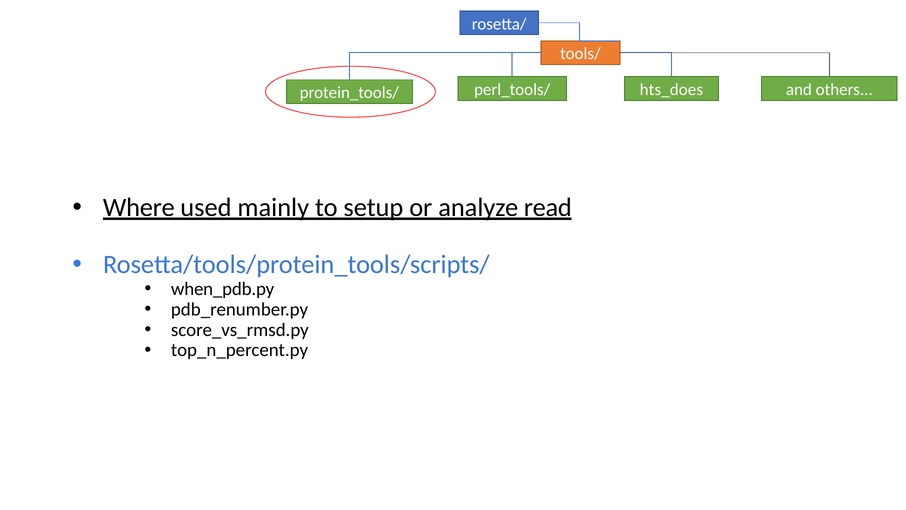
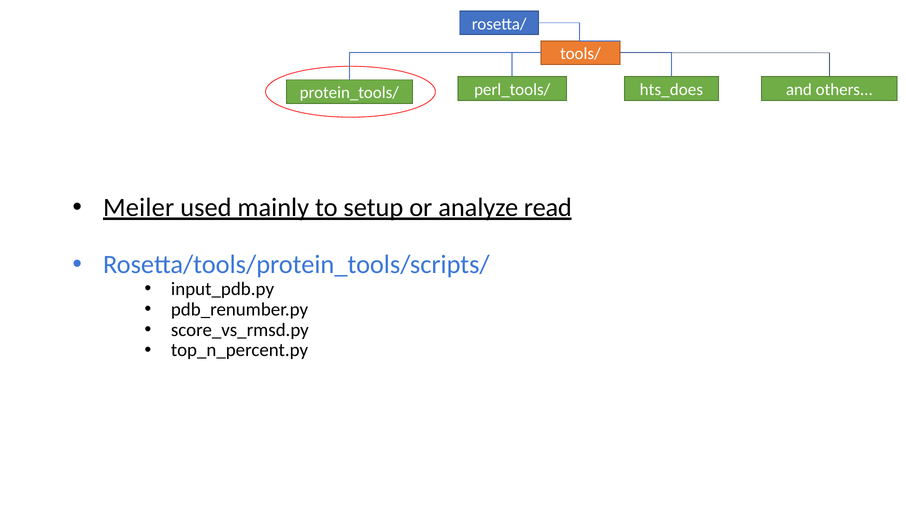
Where: Where -> Meiler (139, 207)
when_pdb.py: when_pdb.py -> input_pdb.py (223, 289)
